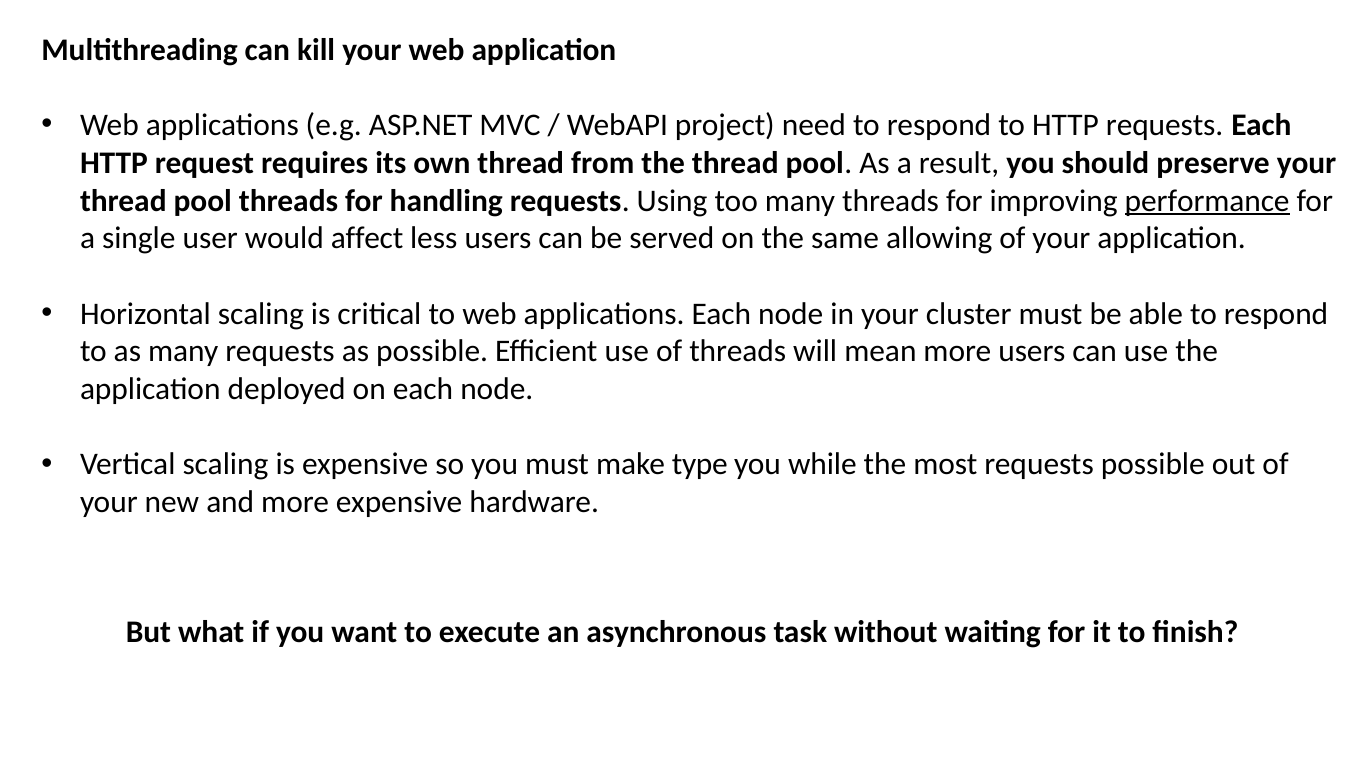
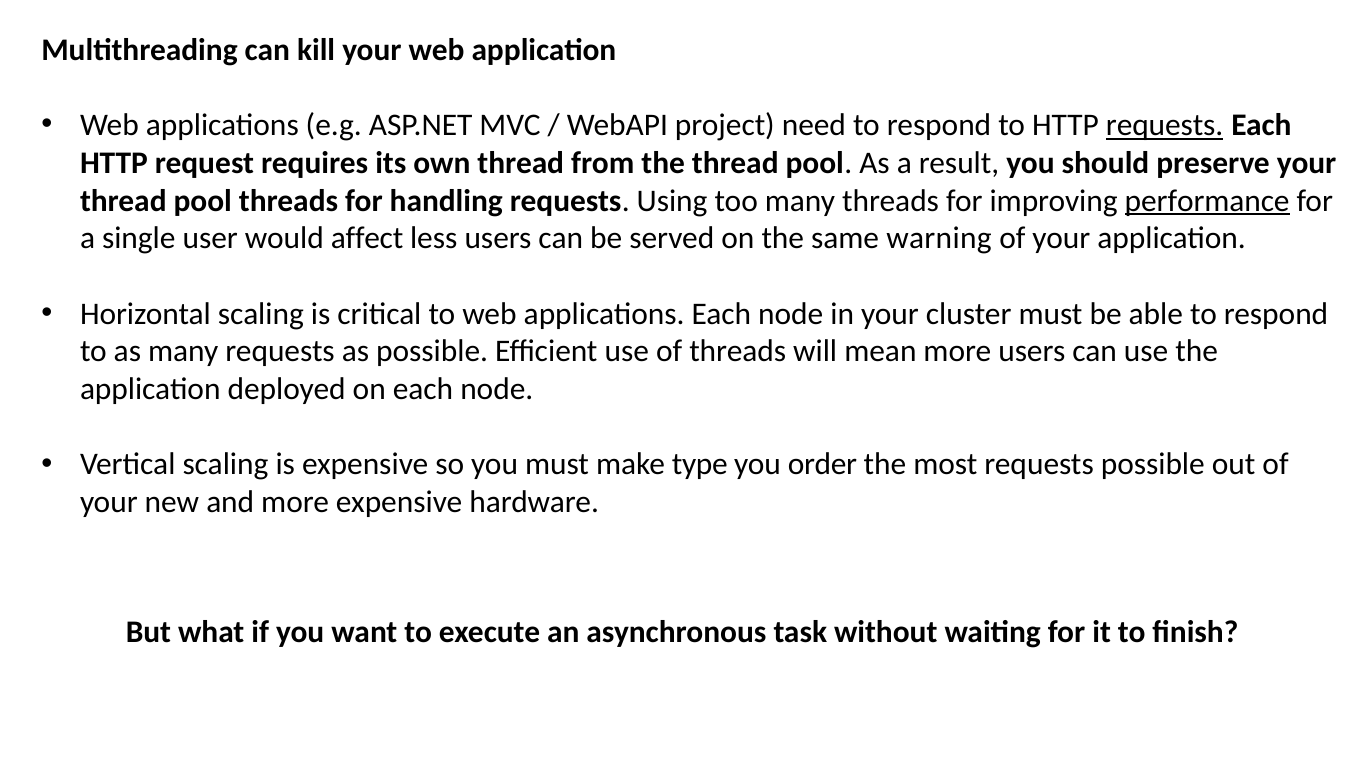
requests underline: none -> present (1165, 125)
allowing: allowing -> warning (939, 239)
while: while -> order (822, 465)
